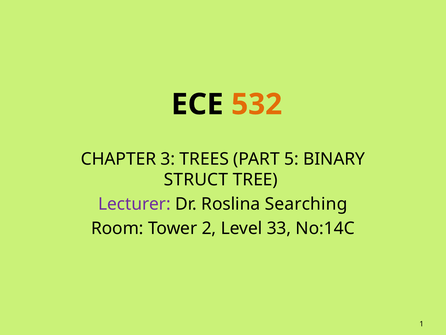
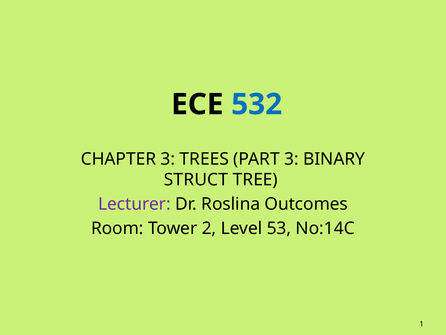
532 colour: orange -> blue (257, 104)
PART 5: 5 -> 3 (291, 159)
Searching: Searching -> Outcomes (306, 204)
33: 33 -> 53 (279, 228)
